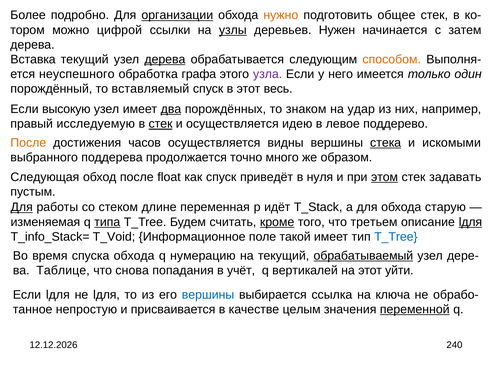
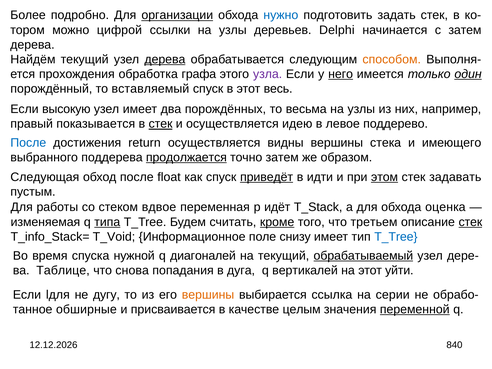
нужно colour: orange -> blue (281, 15)
общее: общее -> задать (397, 15)
узлы underline: present -> none (233, 30)
Нужен: Нужен -> Delphi (337, 30)
Вставка: Вставка -> Найдём (33, 59)
неуспешного: неуспешного -> прохождения (77, 74)
него underline: none -> present (341, 74)
один underline: none -> present (468, 74)
два underline: present -> none (171, 109)
знаком: знаком -> весьма (306, 109)
удар: удар -> узлы (361, 109)
исследуемую: исследуемую -> показывается (96, 124)
После colour: orange -> blue (28, 143)
часов: часов -> return (145, 143)
стека underline: present -> none (386, 143)
искомыми: искомыми -> имеющего (452, 143)
продолжается underline: none -> present (186, 157)
точно много: много -> затем (282, 157)
приведёт underline: none -> present (267, 177)
нуля: нуля -> идти (320, 177)
Для underline: present -> none (22, 207)
длине: длине -> вдвое (159, 207)
старую: старую -> оценка (445, 207)
описание lдля: lдля -> стек (470, 222)
такой: такой -> снизу (295, 237)
спуска обхода: обхода -> нужной (134, 256)
нумерацию: нумерацию -> диагоналей (203, 256)
учёт: учёт -> дуга (241, 270)
не lдля: lдля -> дугу (106, 295)
вершины colour: blue -> orange (208, 295)
ключа: ключа -> серии (393, 295)
непростую: непростую -> обширные (86, 309)
240: 240 -> 840 (454, 345)
